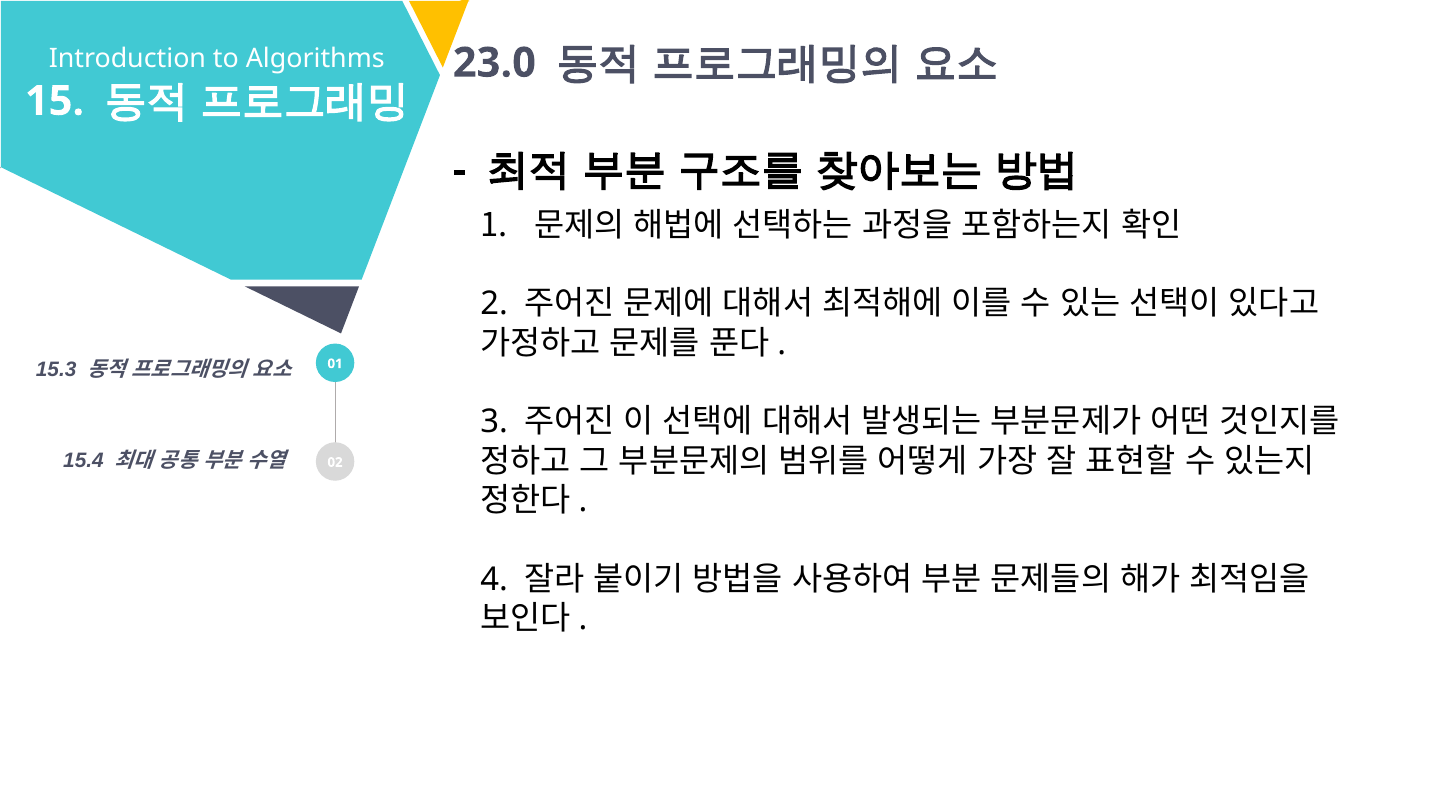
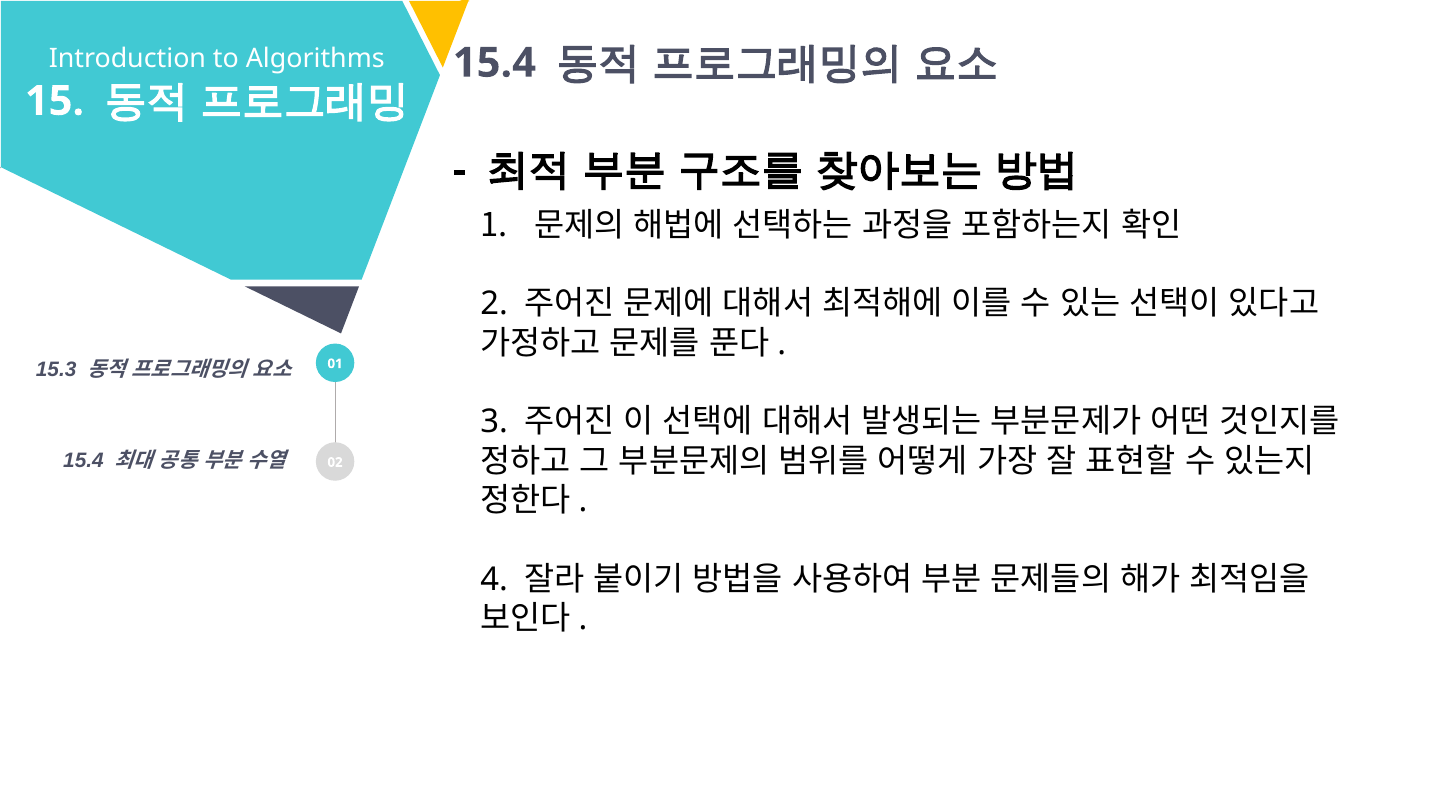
23.0: 23.0 -> 15.4 (494, 63)
